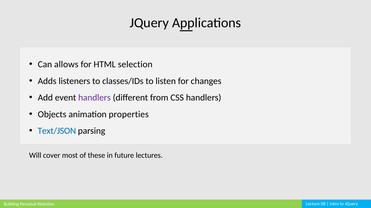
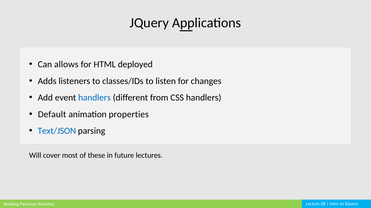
selection: selection -> deployed (135, 65)
handlers colour: purple -> blue (94, 98)
Objects: Objects -> Default (52, 115)
